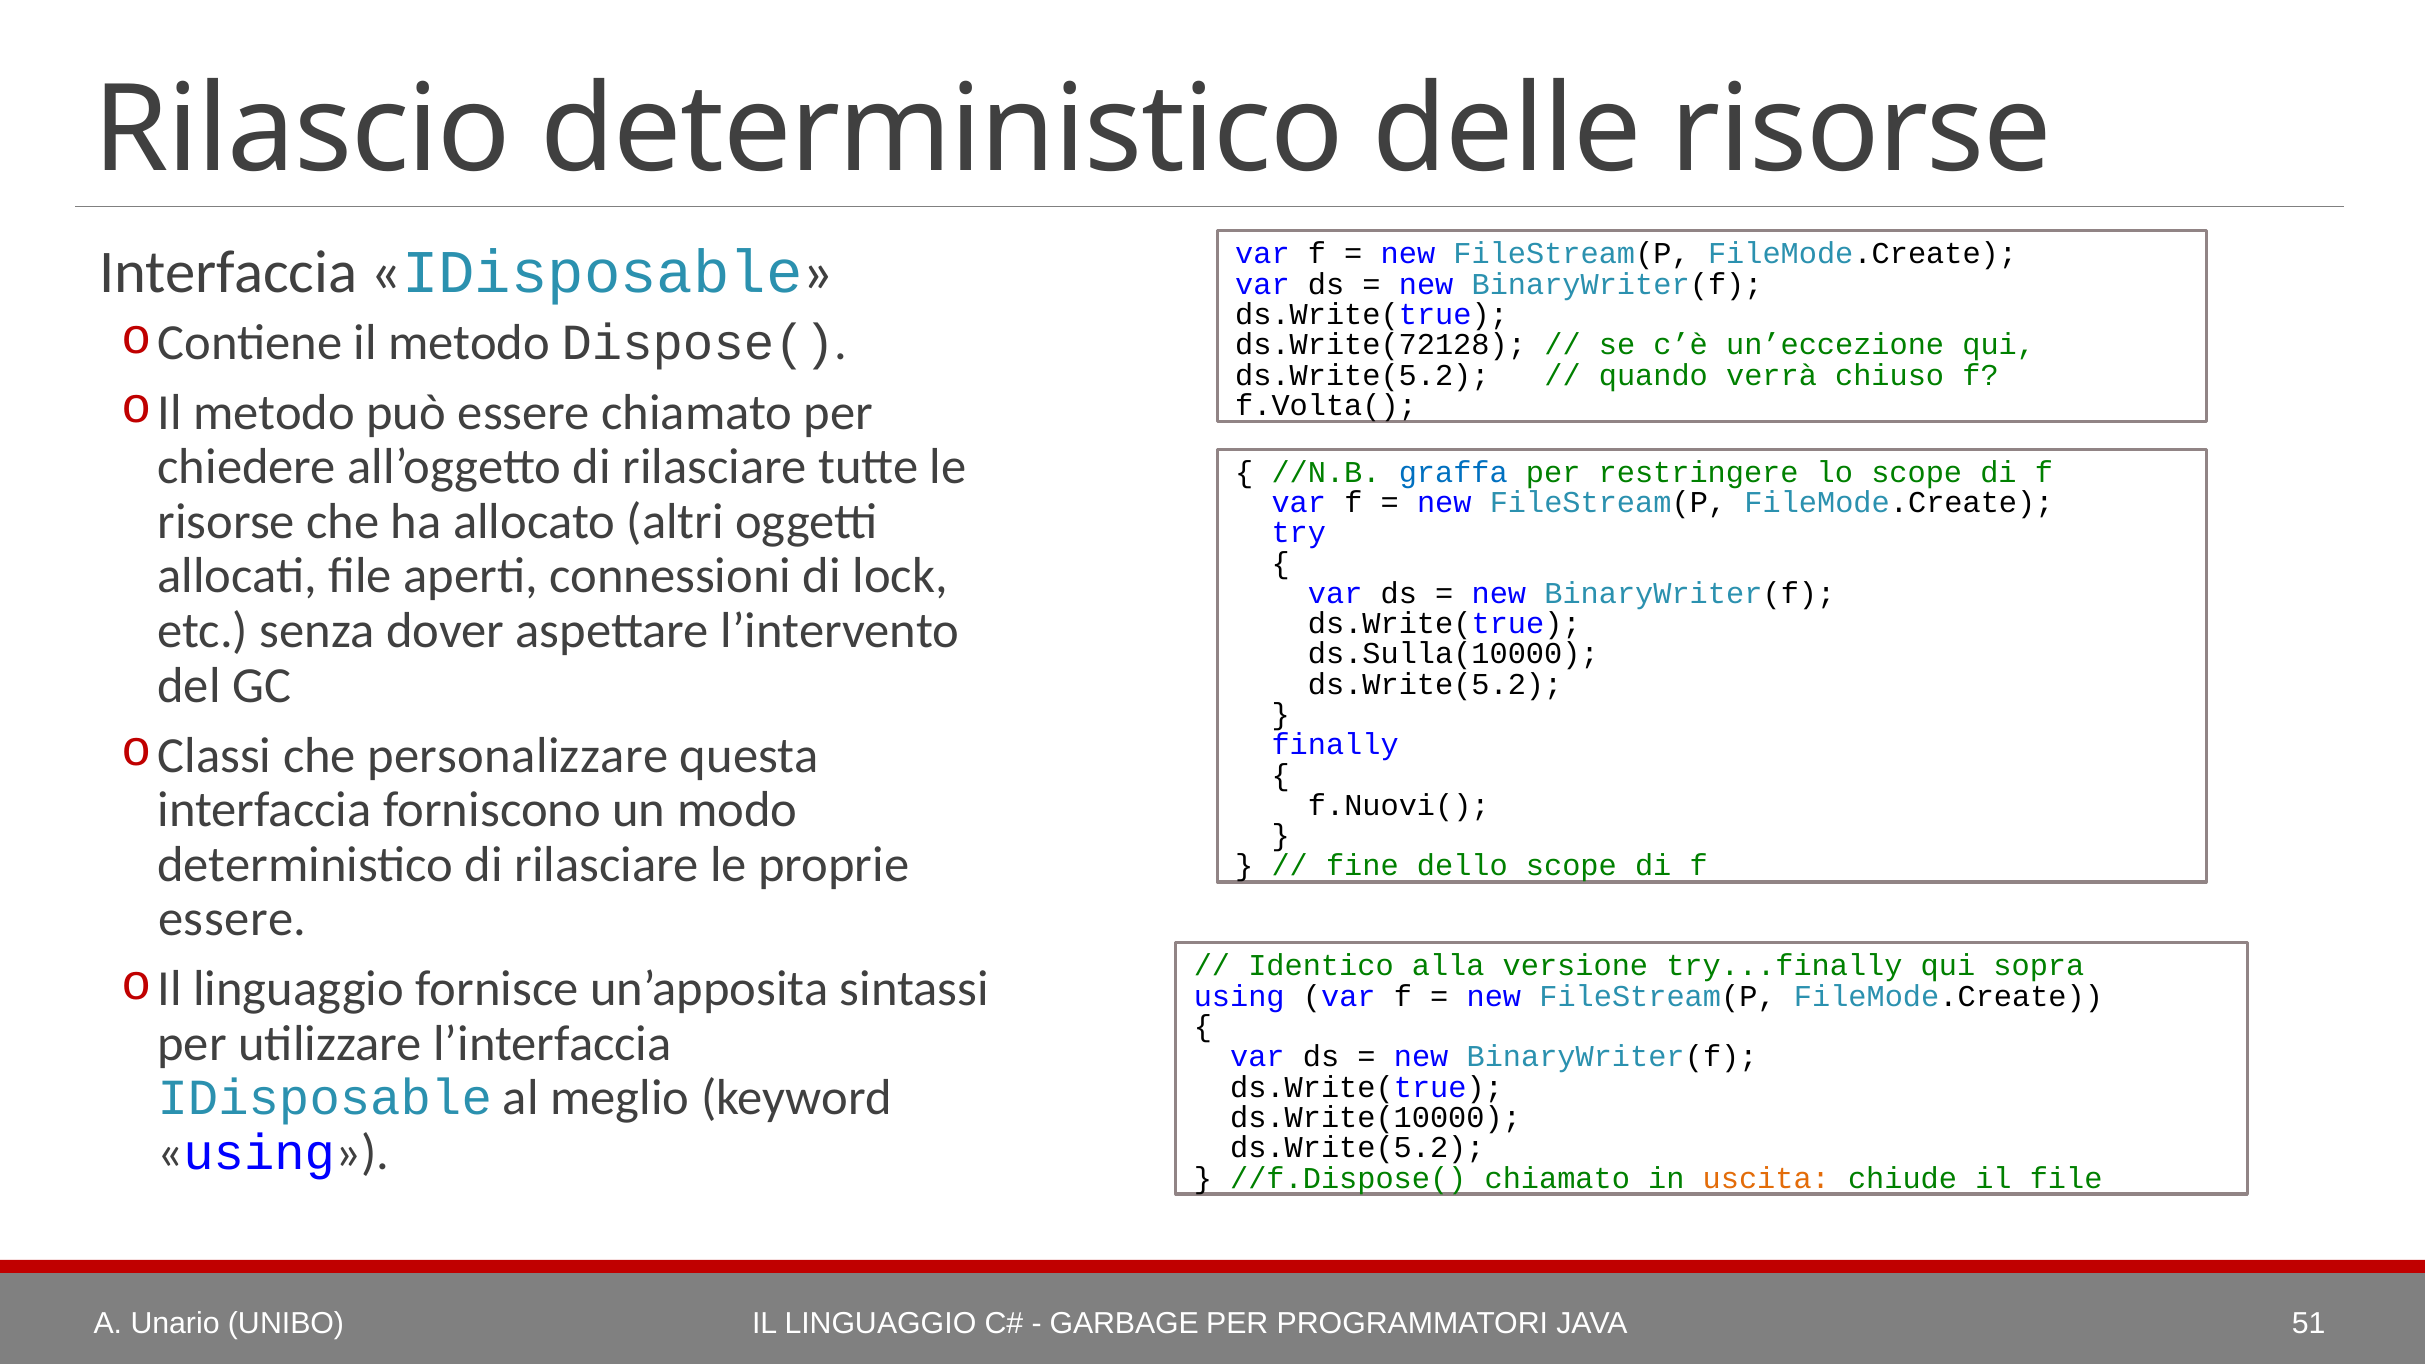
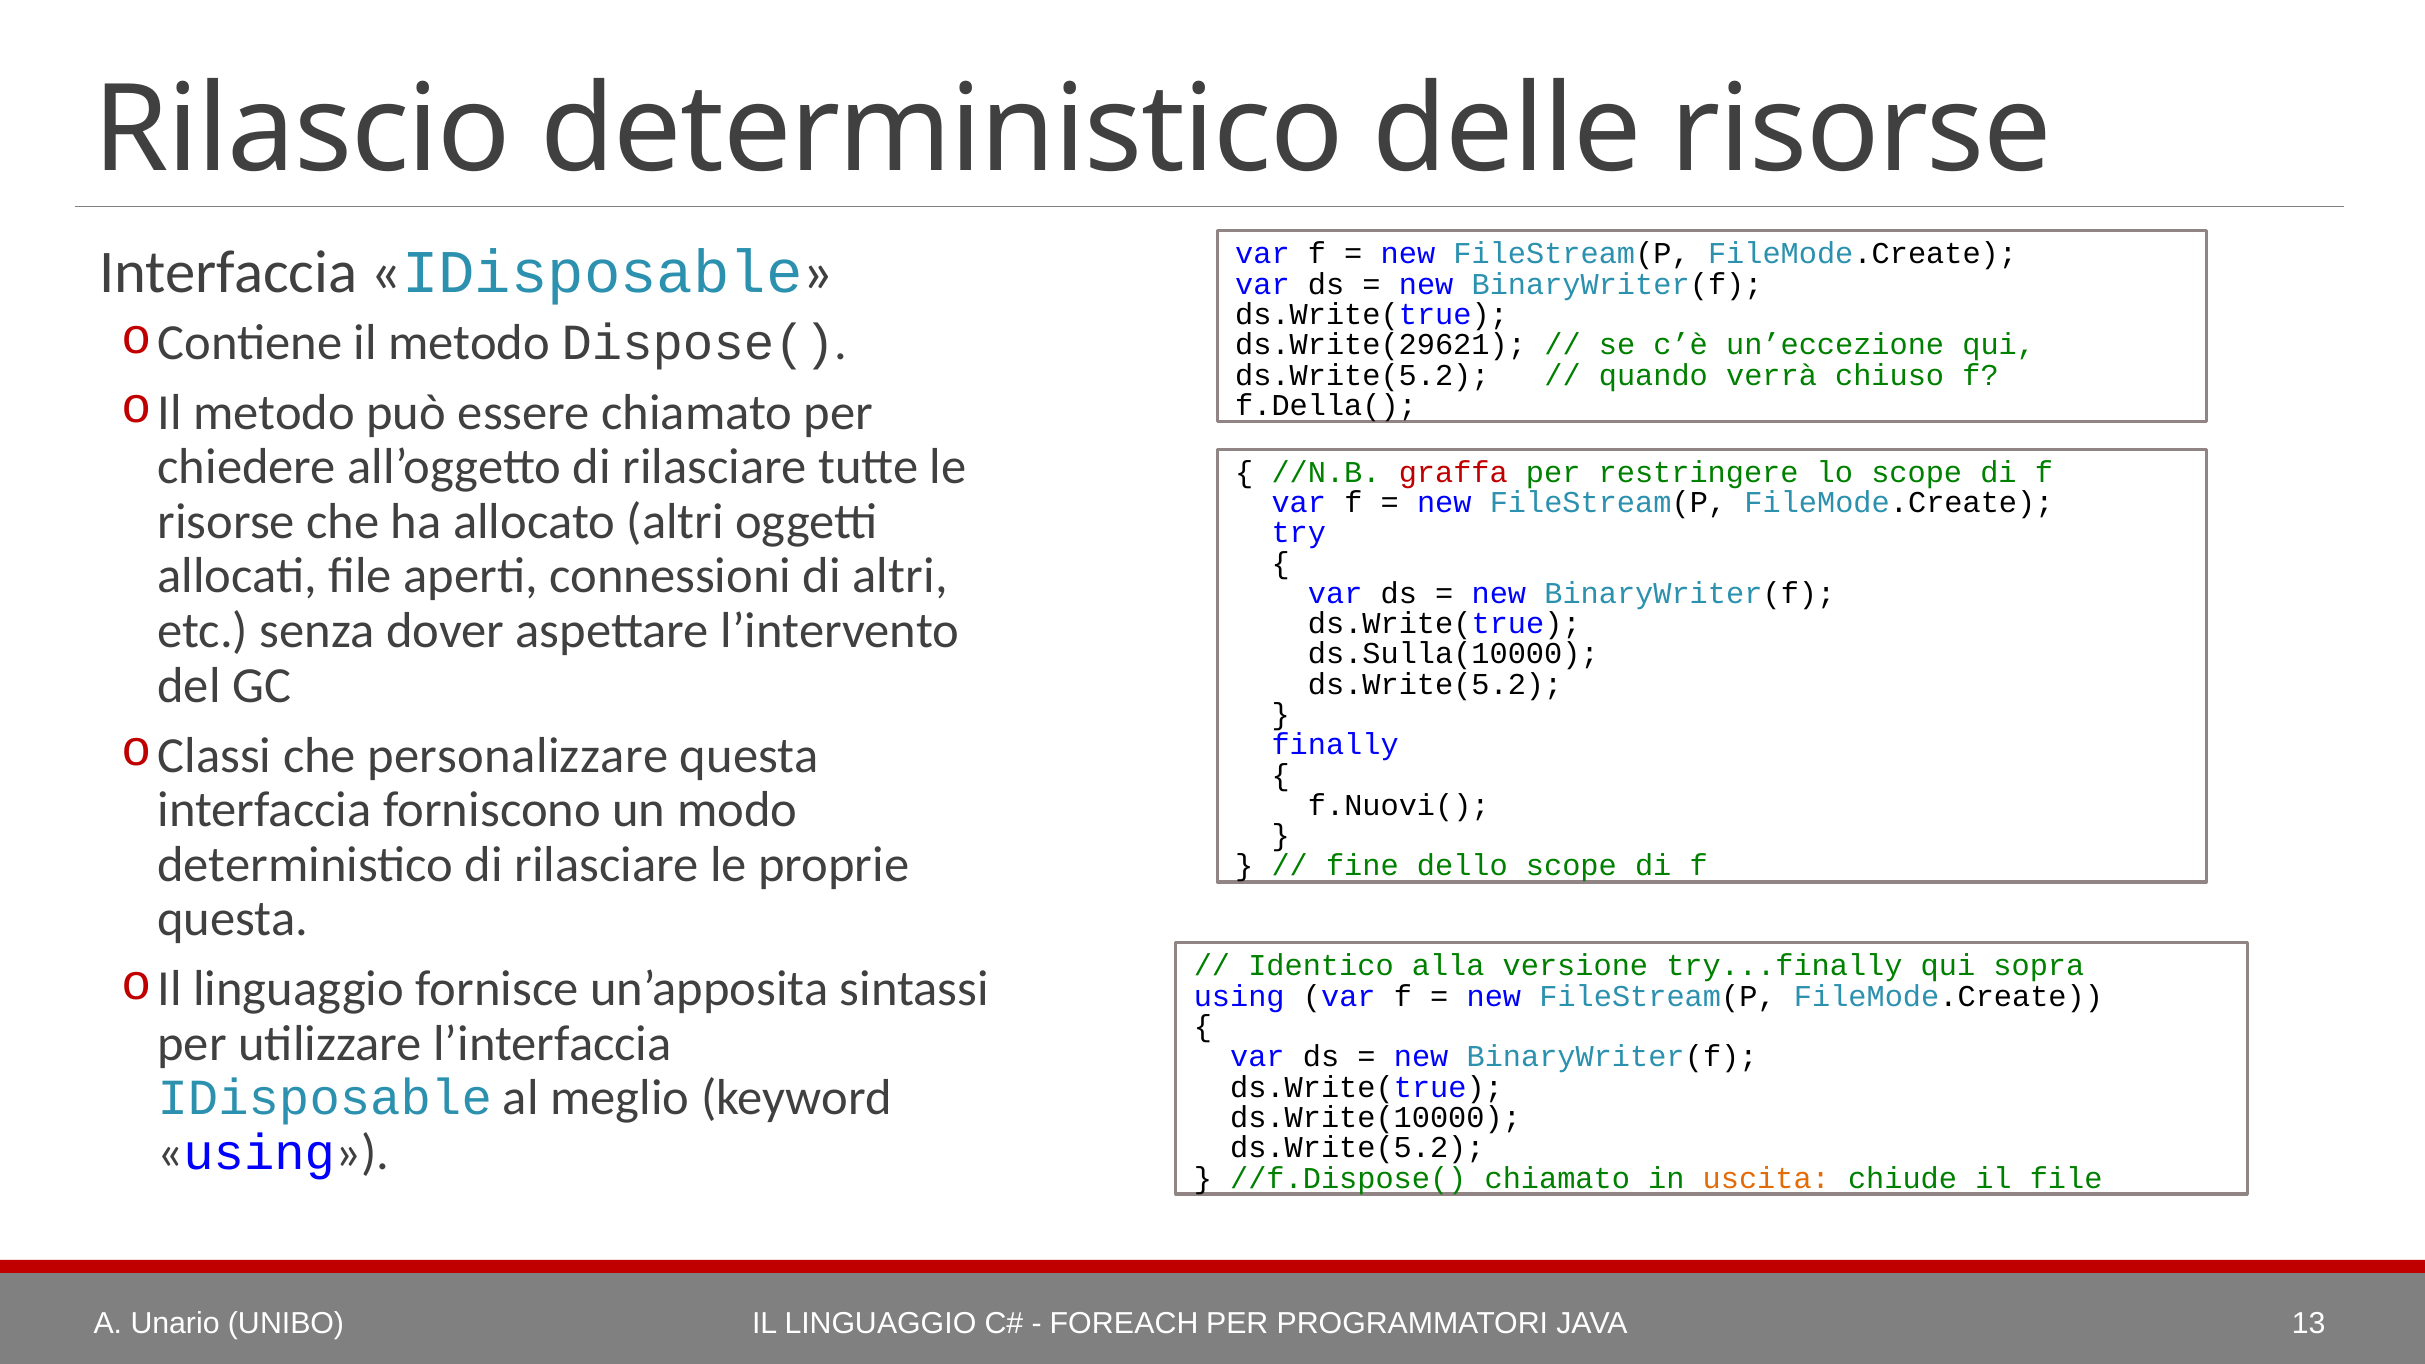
ds.Write(72128: ds.Write(72128 -> ds.Write(29621 (1381, 345)
f.Volta(: f.Volta( -> f.Della( (1326, 405)
graffa colour: blue -> red (1453, 472)
di lock: lock -> altri (900, 576)
essere: essere -> questa (233, 919)
GARBAGE: GARBAGE -> FOREACH (1124, 1323)
51: 51 -> 13 (2309, 1323)
